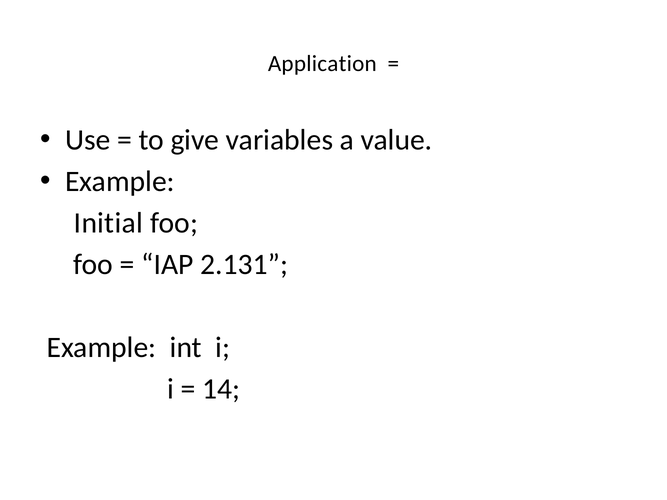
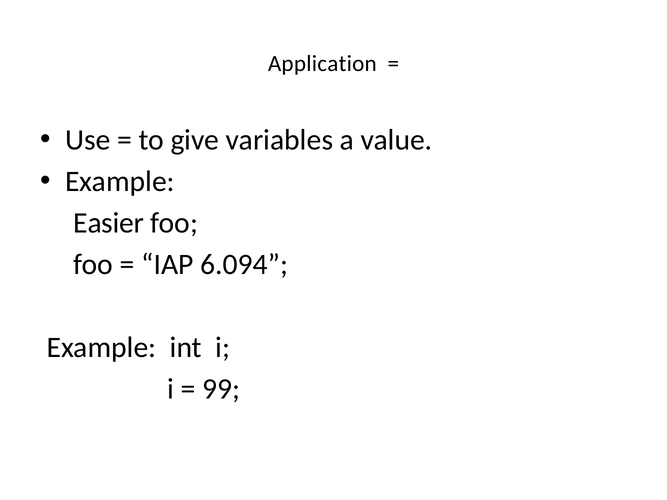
Initial: Initial -> Easier (109, 223)
2.131: 2.131 -> 6.094 (244, 264)
14: 14 -> 99 (221, 389)
